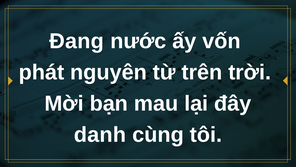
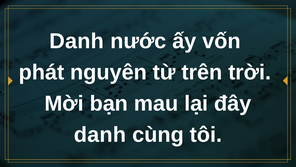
Đang: Đang -> Danh (77, 41)
